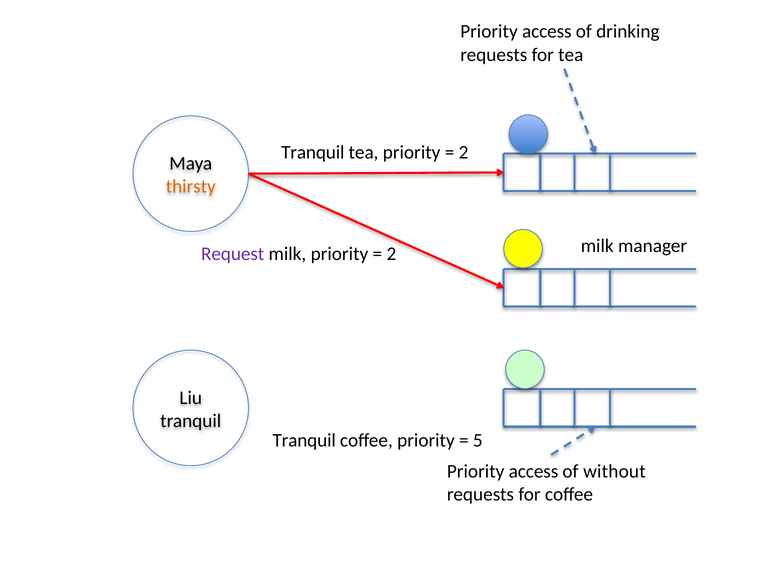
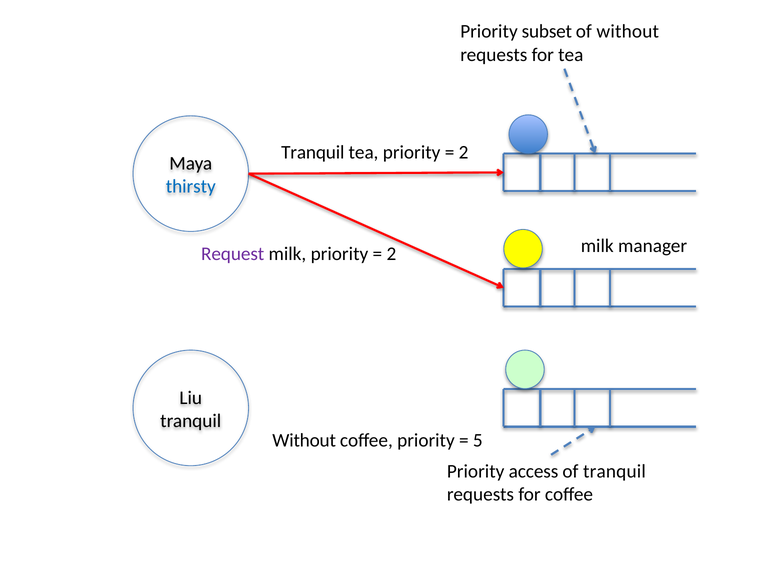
access: access -> subset (547, 32)
of drinking: drinking -> without (628, 32)
thirsty colour: orange -> blue (191, 186)
Tranquil: Tranquil -> Without (304, 440)
of without: without -> tranquil (614, 471)
